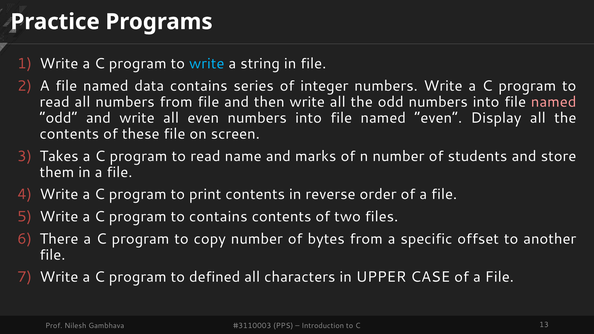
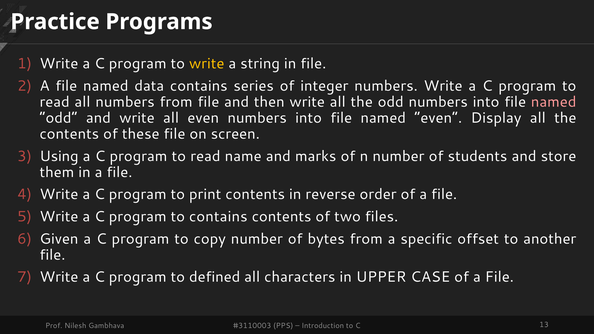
write colour: light blue -> yellow (207, 64)
Takes: Takes -> Using (59, 156)
There: There -> Given (59, 239)
